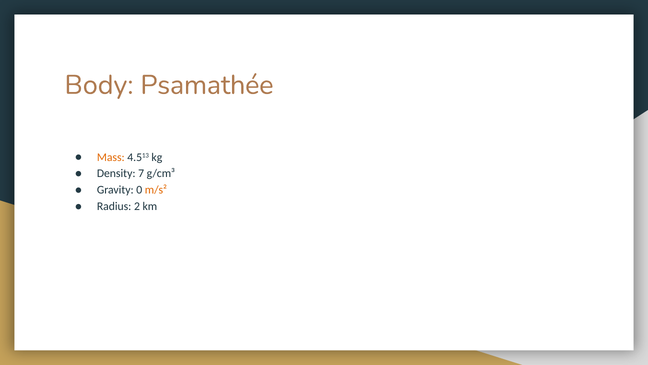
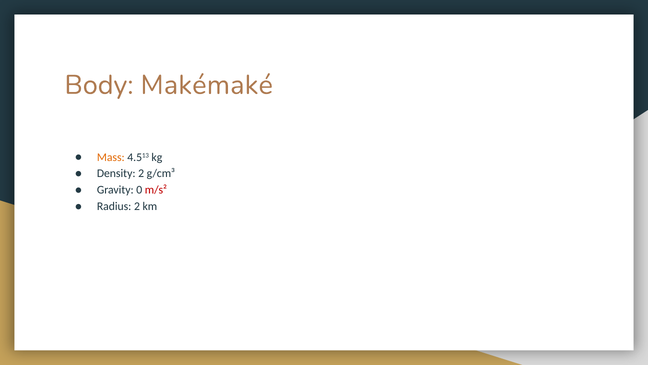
Psamathée: Psamathée -> Makémaké (207, 85)
Density 7: 7 -> 2 (141, 173)
m/s² colour: orange -> red (156, 190)
